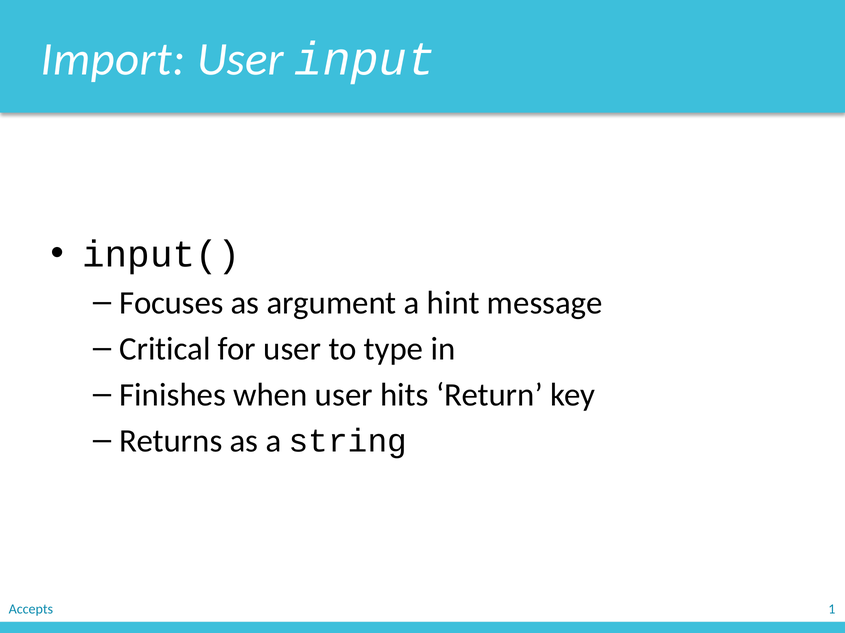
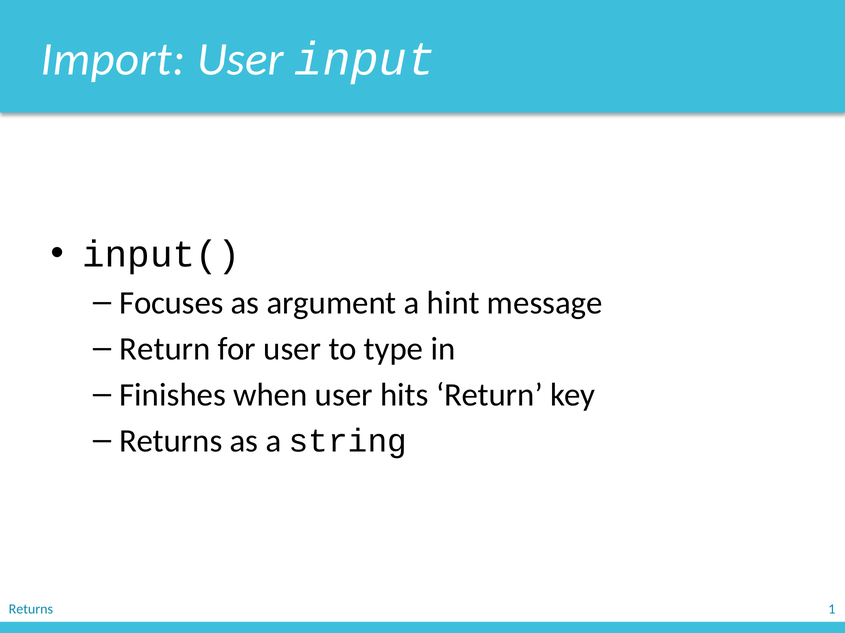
Critical: Critical -> Return (165, 349)
Accepts: Accepts -> Returns (31, 610)
